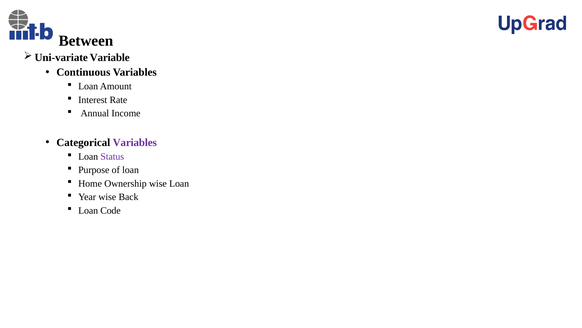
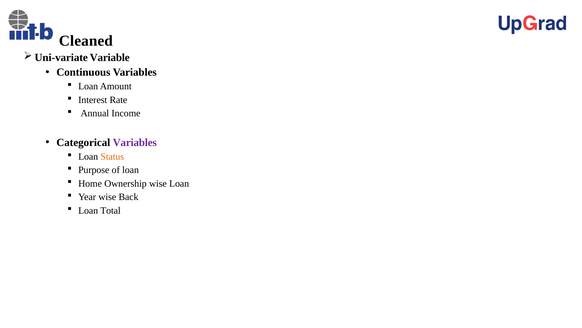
Between: Between -> Cleaned (86, 41)
Status colour: purple -> orange (112, 156)
Code: Code -> Total (110, 210)
